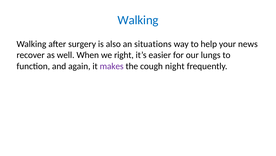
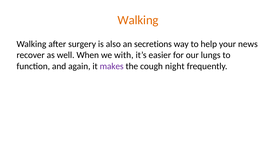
Walking colour: blue -> orange (138, 20)
situations: situations -> secretions (153, 44)
right: right -> with (124, 55)
